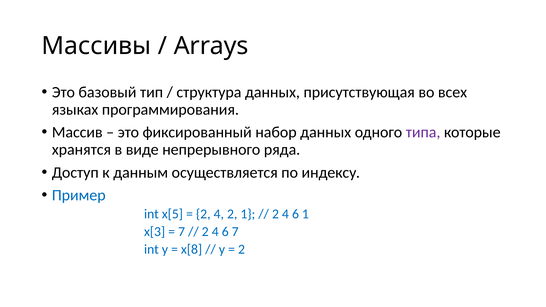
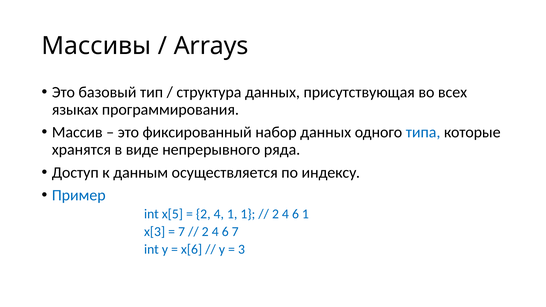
типа colour: purple -> blue (423, 132)
4 2: 2 -> 1 (232, 214)
x[8: x[8 -> x[6 (192, 249)
2: 2 -> 3 (241, 249)
